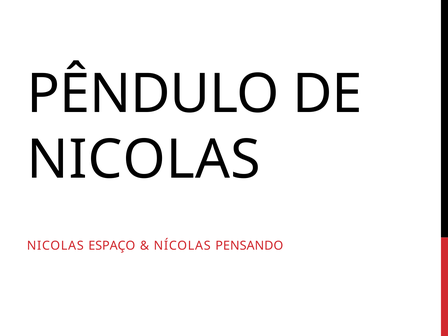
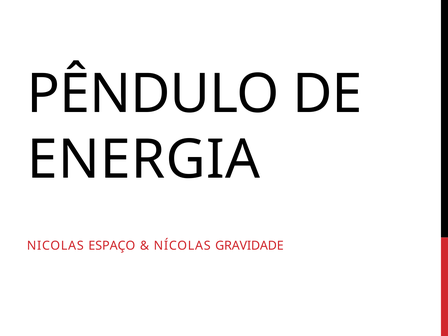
NICOLAS: NICOLAS -> ENERGIA (144, 160)
PENSANDO: PENSANDO -> GRAVIDADE (249, 246)
